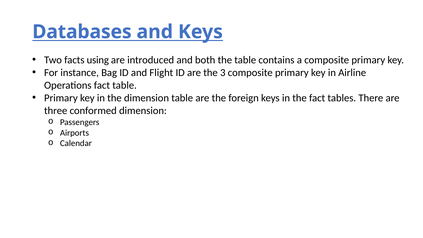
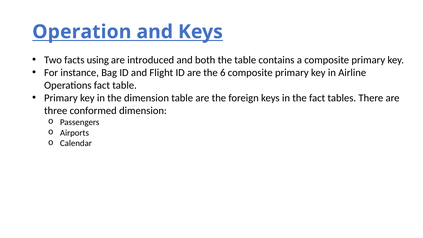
Databases: Databases -> Operation (82, 32)
3: 3 -> 6 (223, 73)
